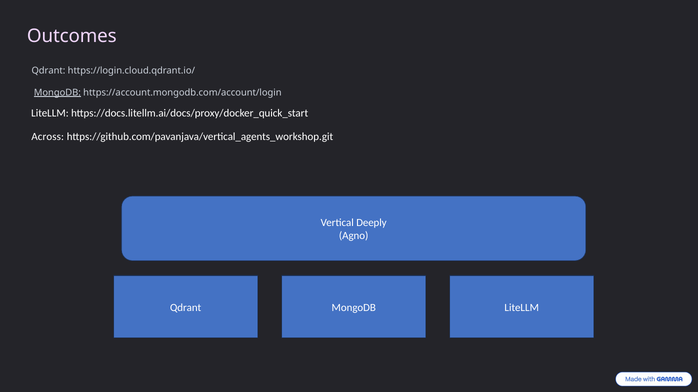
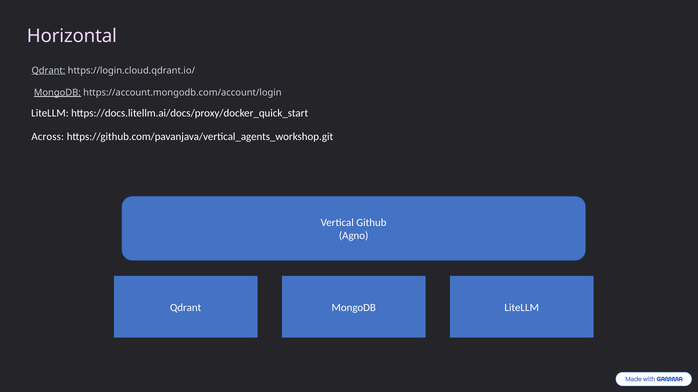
Outcomes: Outcomes -> Horizontal (72, 36)
Qdrant underline: none -> present (48, 71)
Deeply: Deeply -> Github (371, 223)
